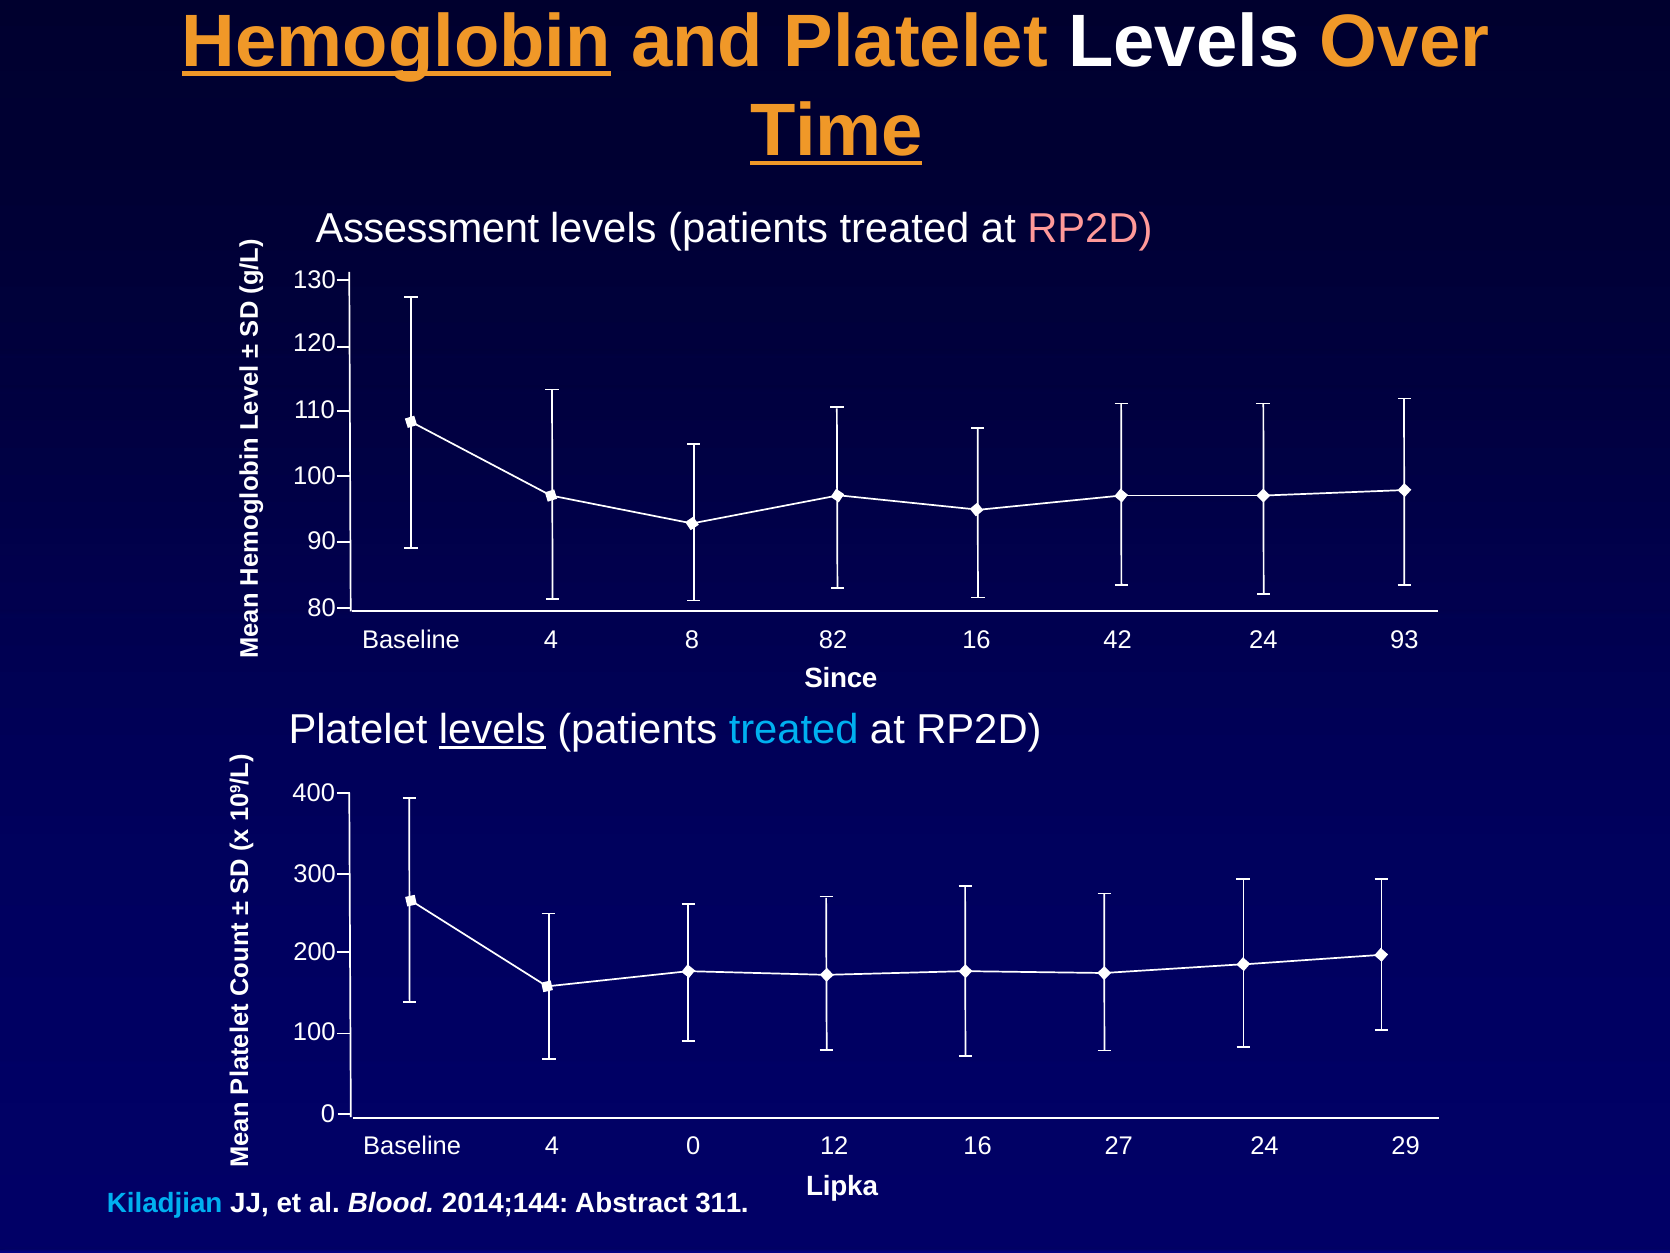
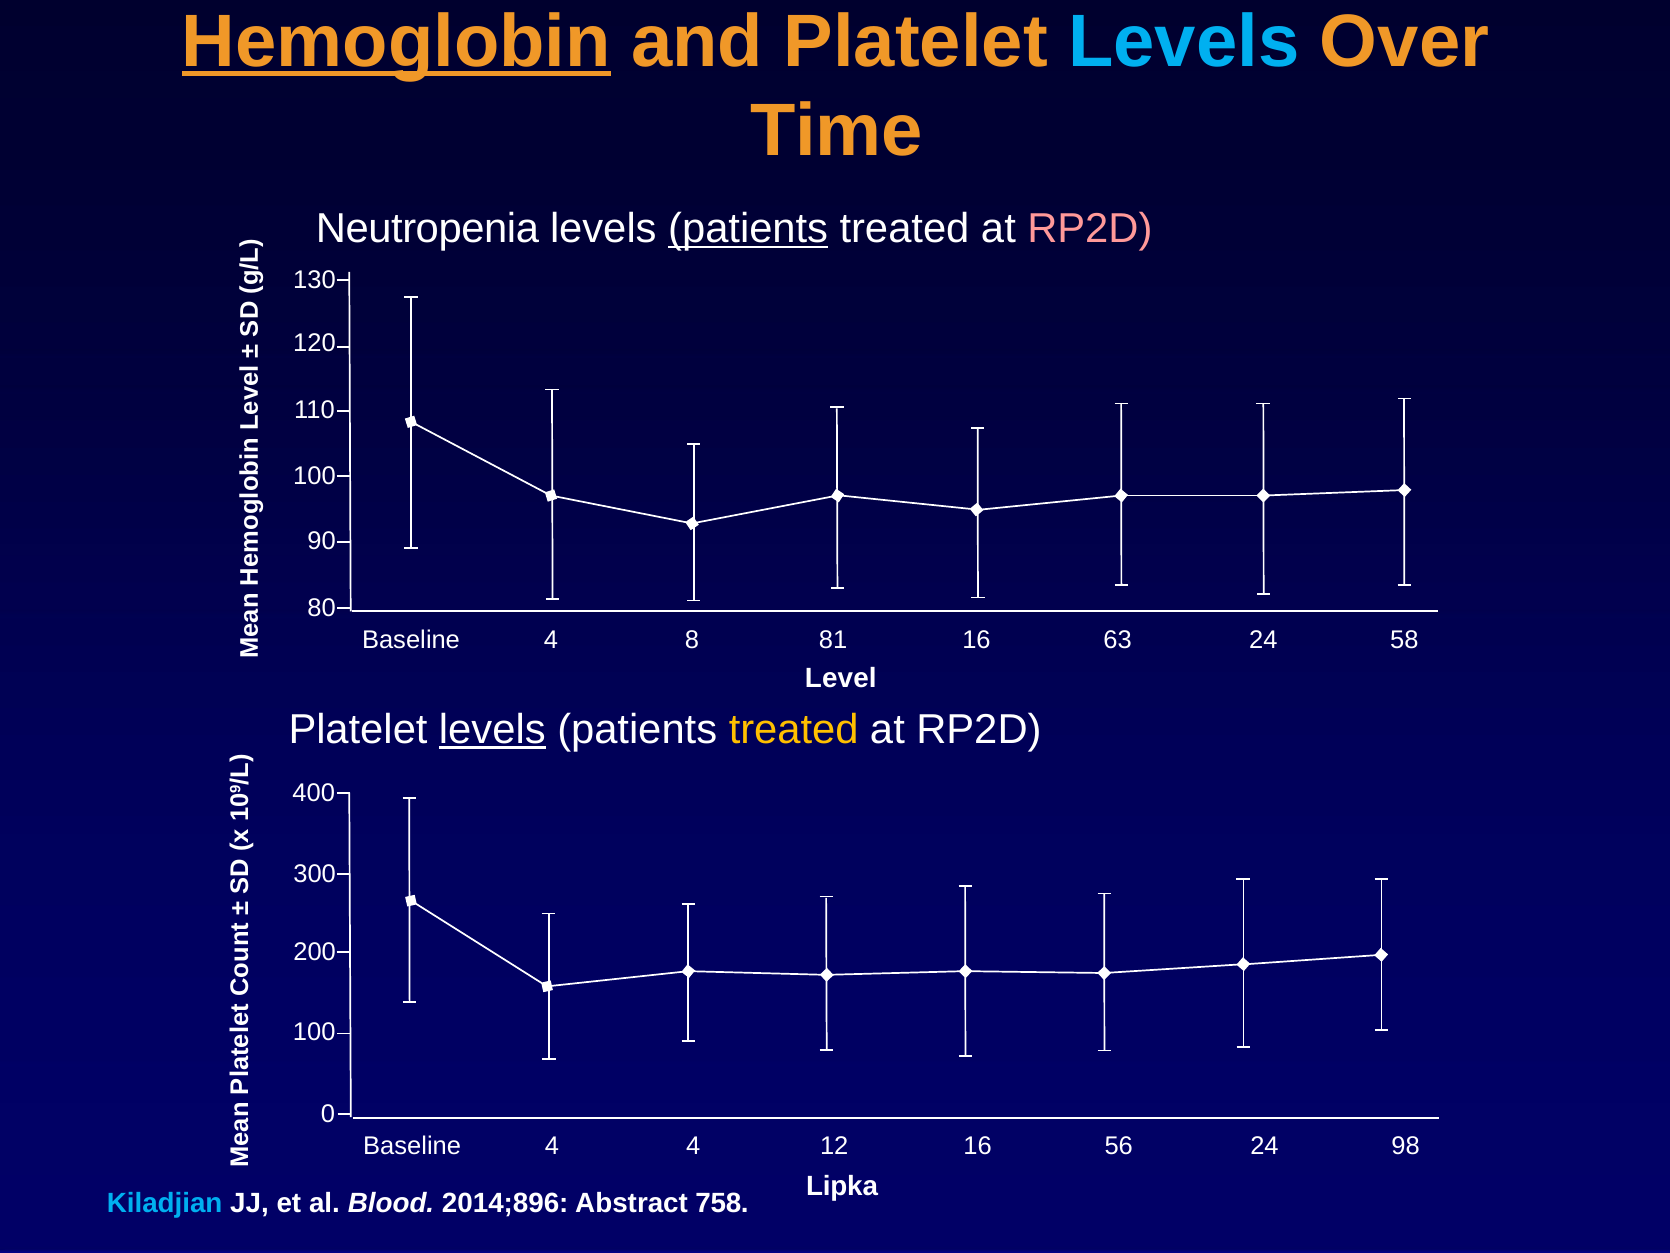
Levels colour: white -> light blue (1184, 42)
Time underline: present -> none (836, 131)
Assessment: Assessment -> Neutropenia (427, 229)
patients underline: none -> present (748, 229)
82: 82 -> 81 (833, 639)
42: 42 -> 63 (1118, 639)
93: 93 -> 58 (1404, 639)
Since: Since -> Level (841, 678)
treated colour: light blue -> yellow (794, 729)
4 0: 0 -> 4 (693, 1146)
27: 27 -> 56 (1119, 1146)
29: 29 -> 98 (1406, 1146)
2014;144: 2014;144 -> 2014;896 (505, 1203)
311: 311 -> 758 (722, 1203)
